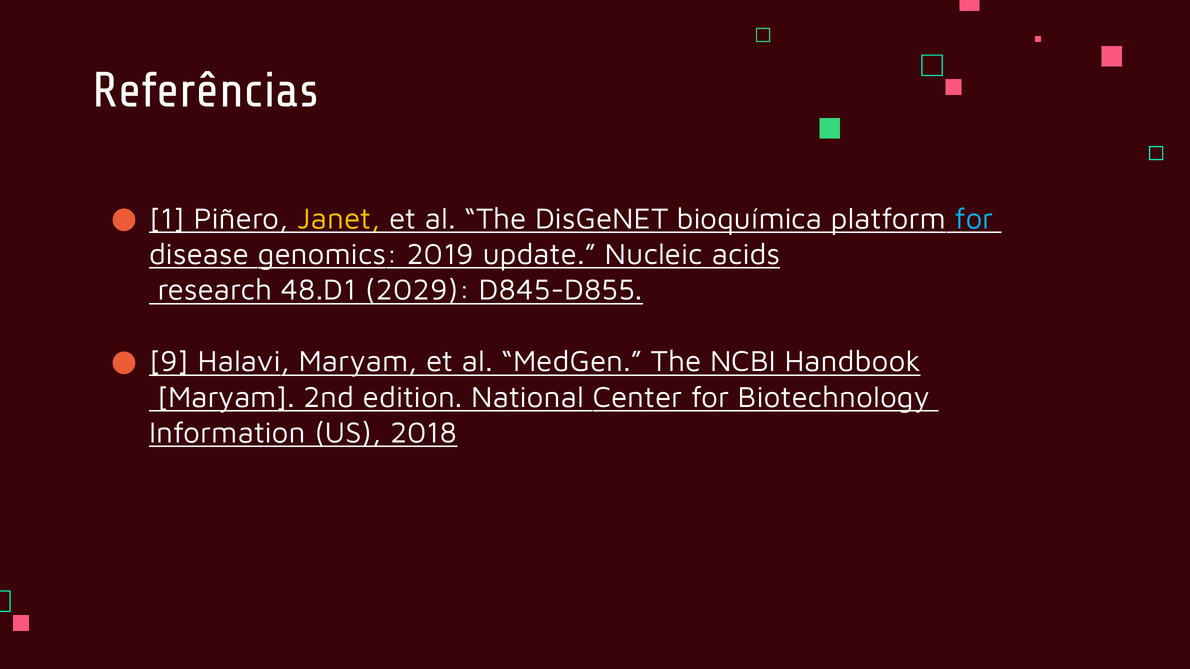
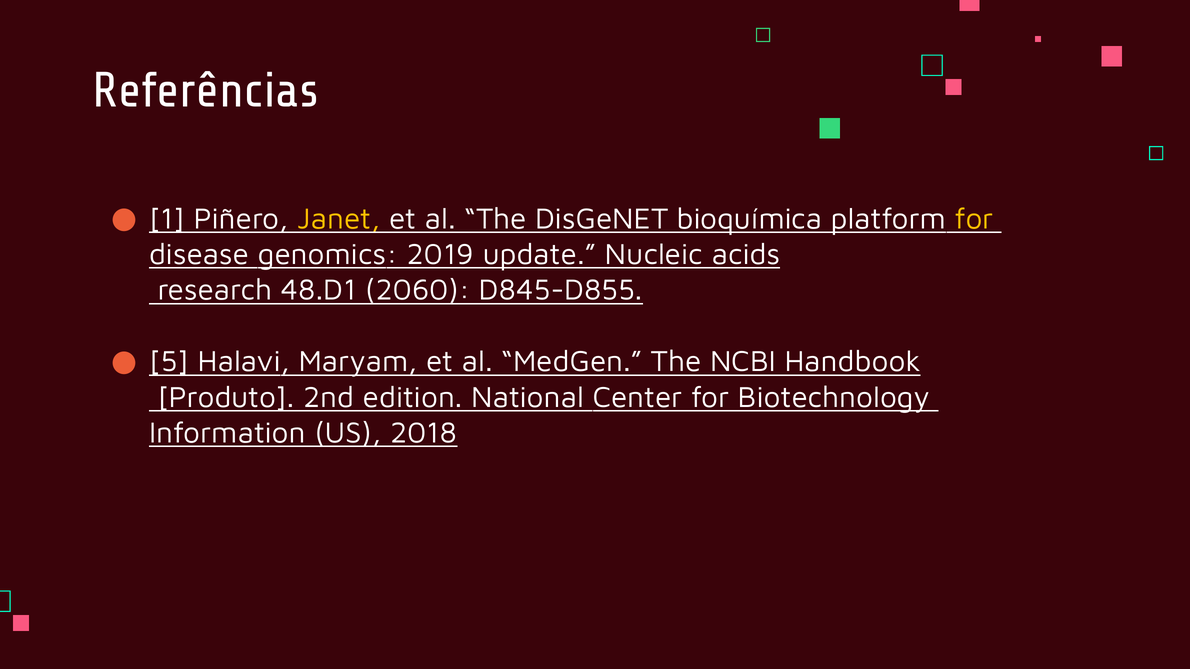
for colour: light blue -> yellow (974, 219)
2029: 2029 -> 2060 (418, 290)
9: 9 -> 5 (169, 362)
Maryam: Maryam -> Produto (226, 397)
